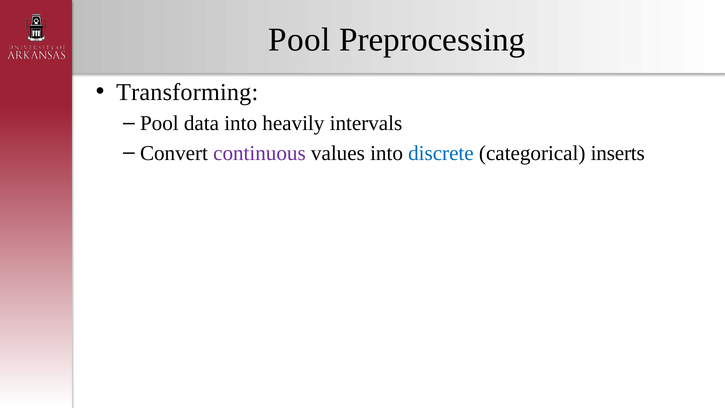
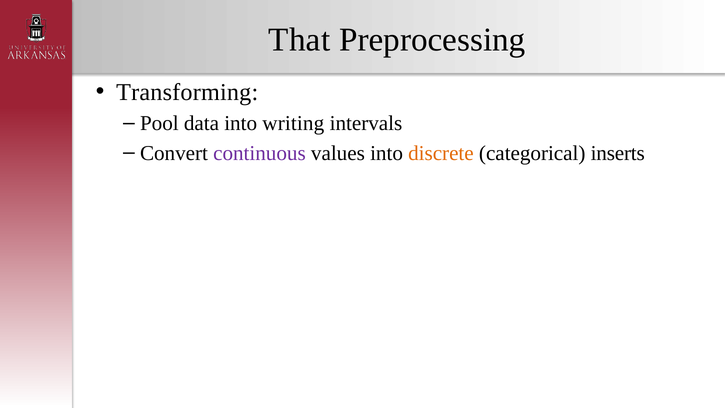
Pool: Pool -> That (299, 40)
heavily: heavily -> writing (293, 123)
discrete colour: blue -> orange (441, 153)
